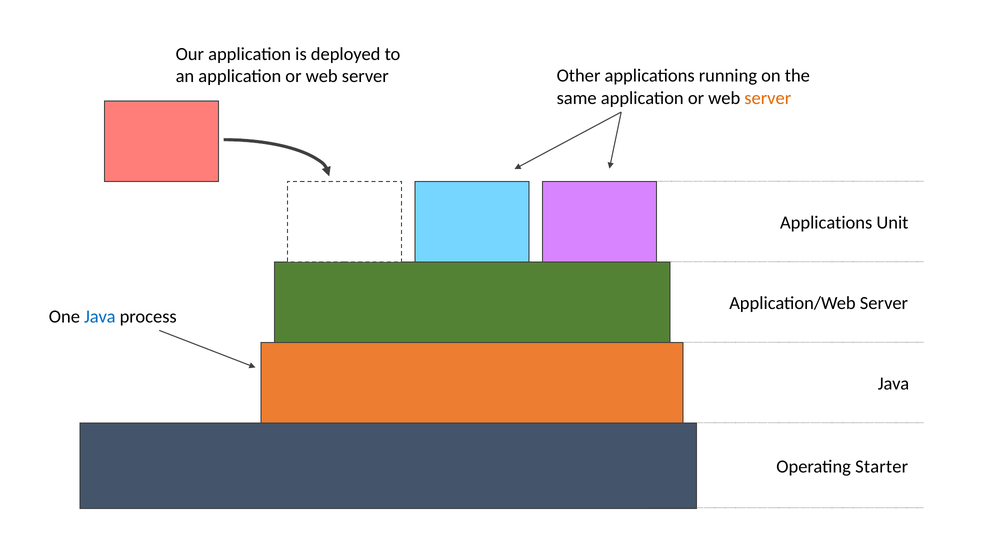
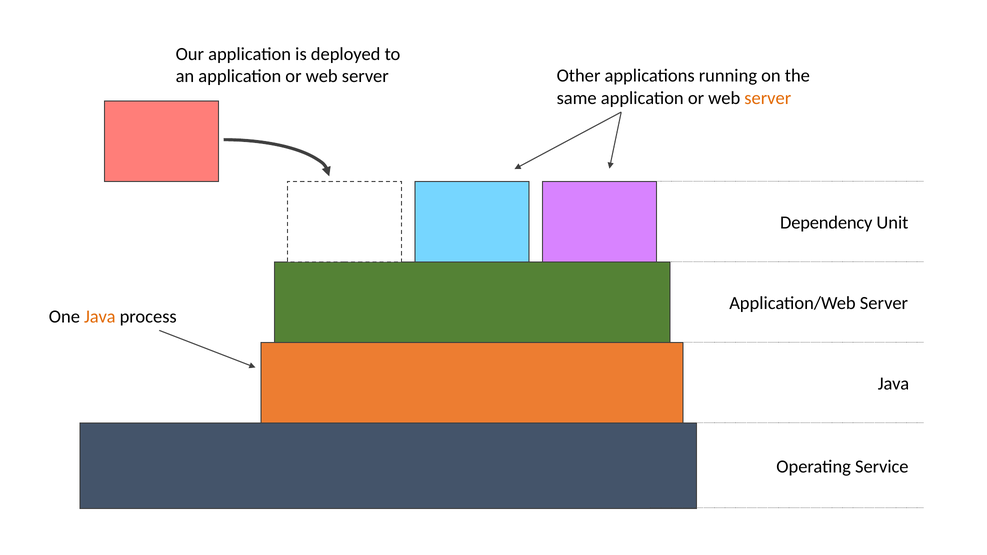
Applications: Applications -> Dependency (826, 223)
Java colour: blue -> orange (100, 317)
Starter: Starter -> Service (882, 467)
